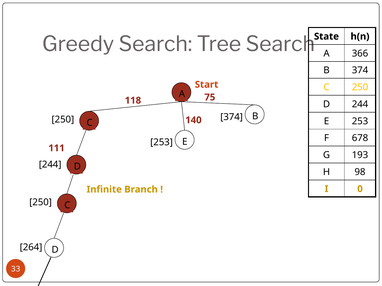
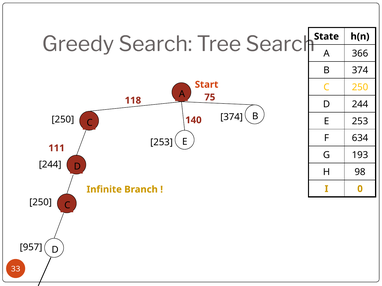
678: 678 -> 634 (360, 138)
264: 264 -> 957 (31, 248)
